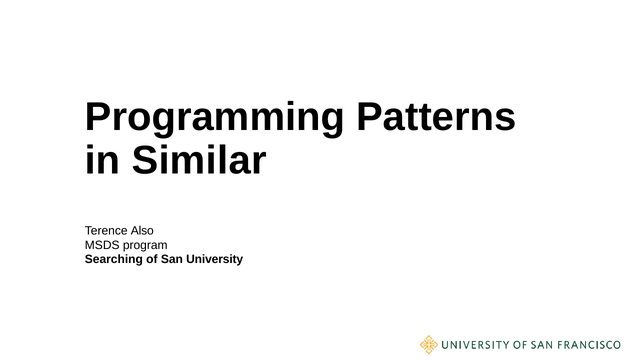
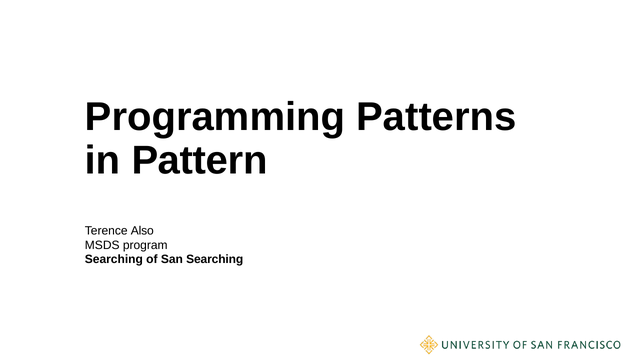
Similar: Similar -> Pattern (200, 160)
San University: University -> Searching (215, 259)
